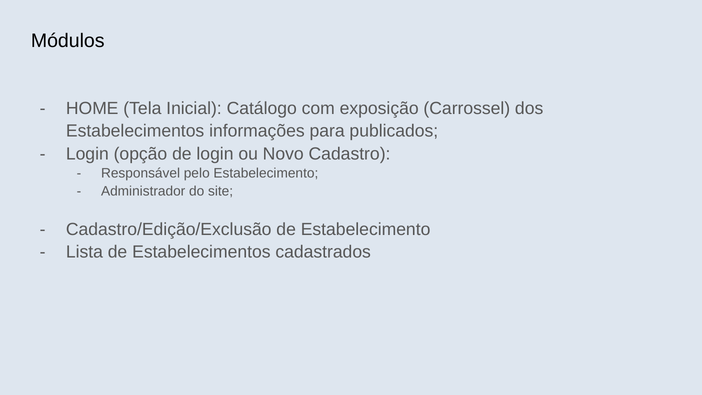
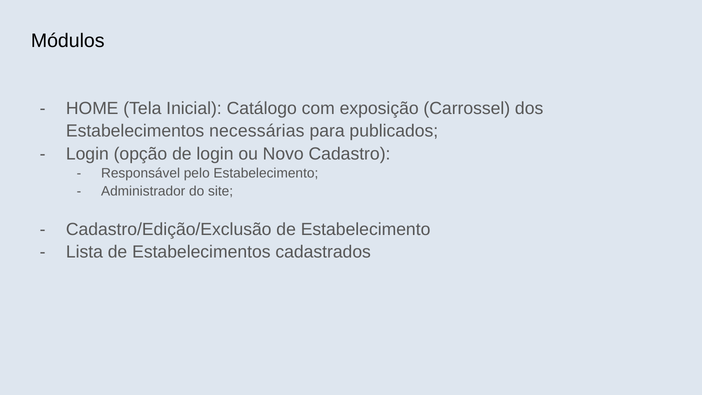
informações: informações -> necessárias (257, 131)
